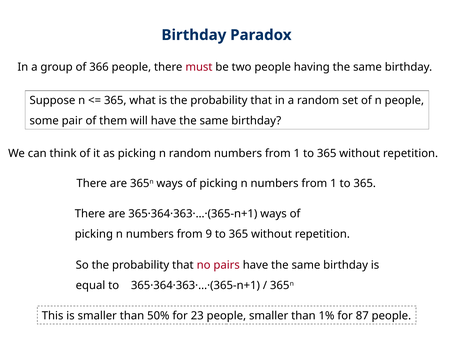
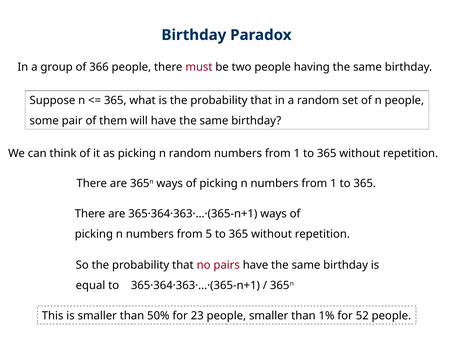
9: 9 -> 5 (209, 234)
87: 87 -> 52 (362, 316)
